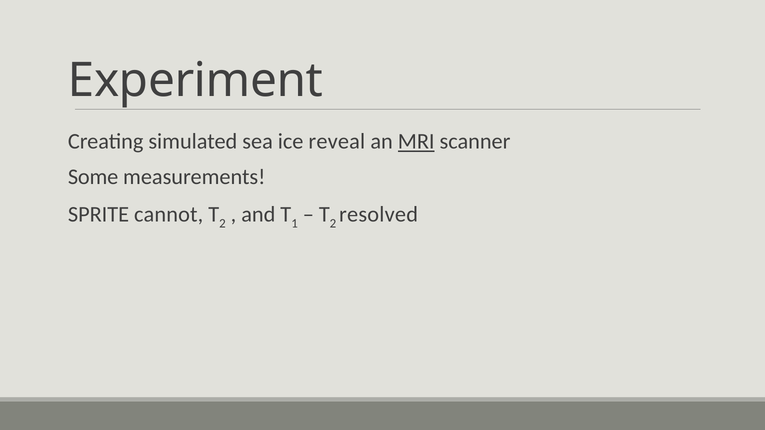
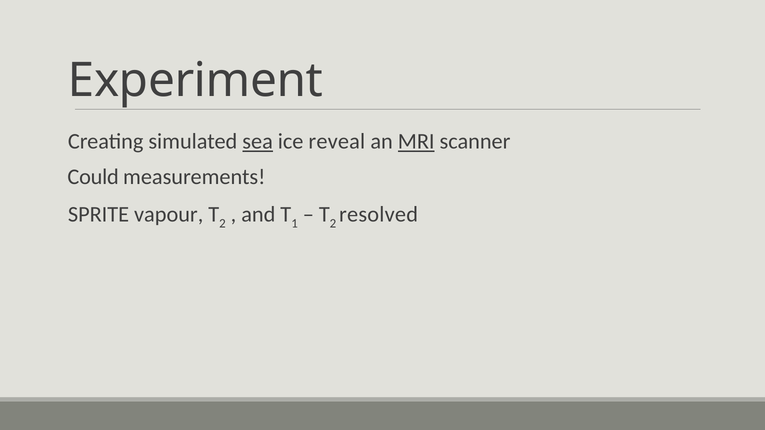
sea underline: none -> present (258, 142)
Some: Some -> Could (93, 177)
cannot: cannot -> vapour (169, 215)
